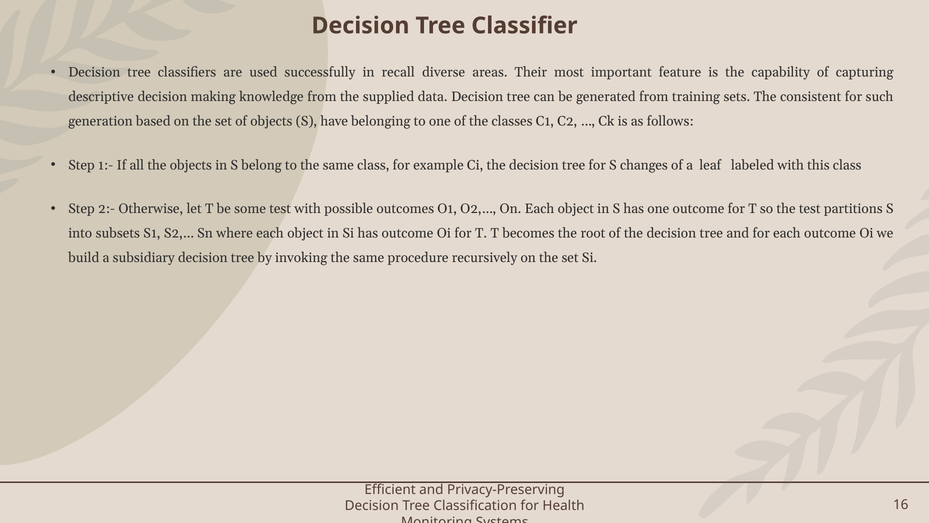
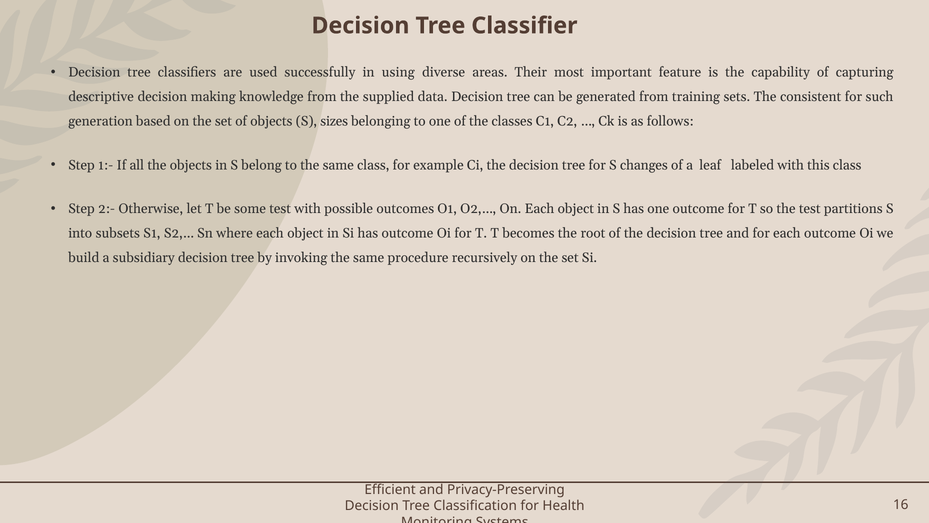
recall: recall -> using (398, 72)
have: have -> sizes (334, 121)
